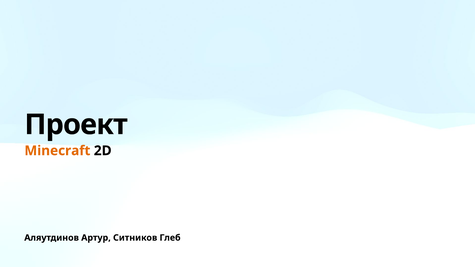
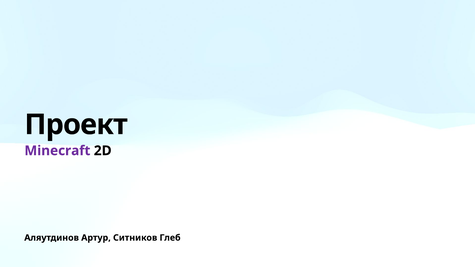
Minecraft colour: orange -> purple (57, 151)
